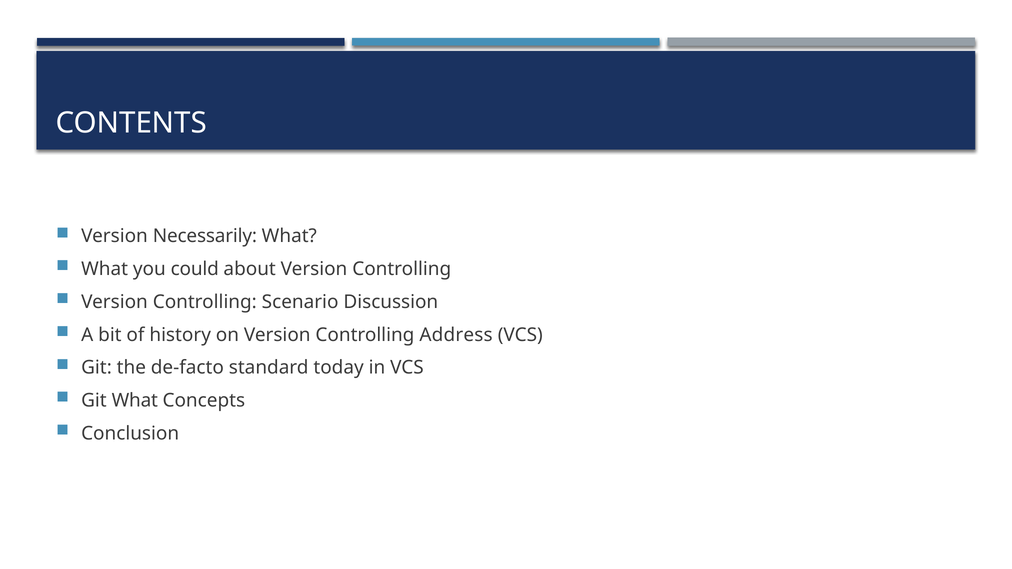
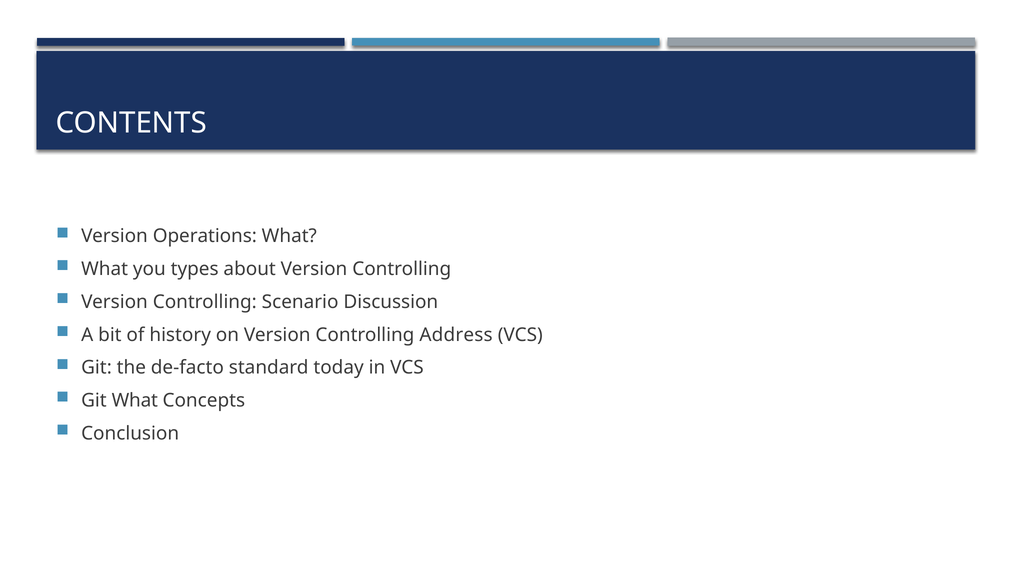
Necessarily: Necessarily -> Operations (205, 236)
could: could -> types (195, 269)
